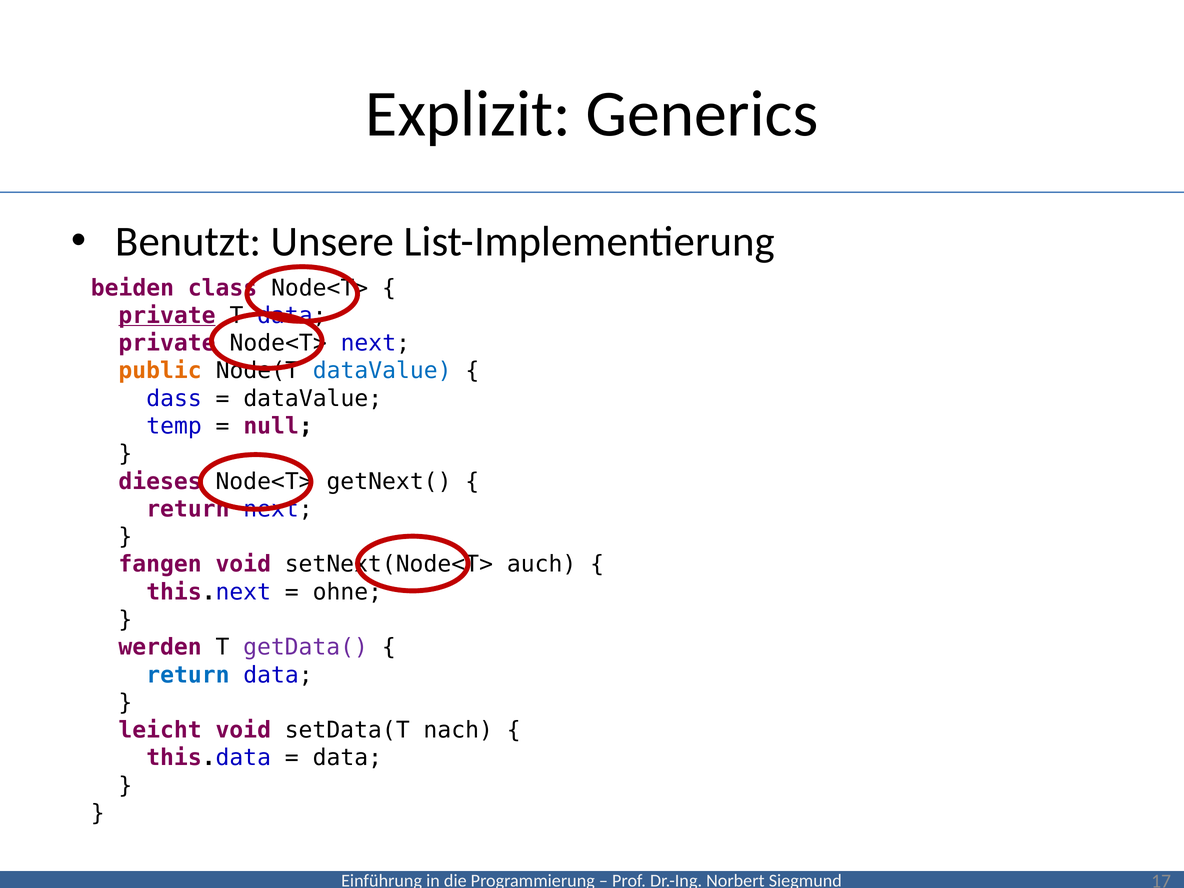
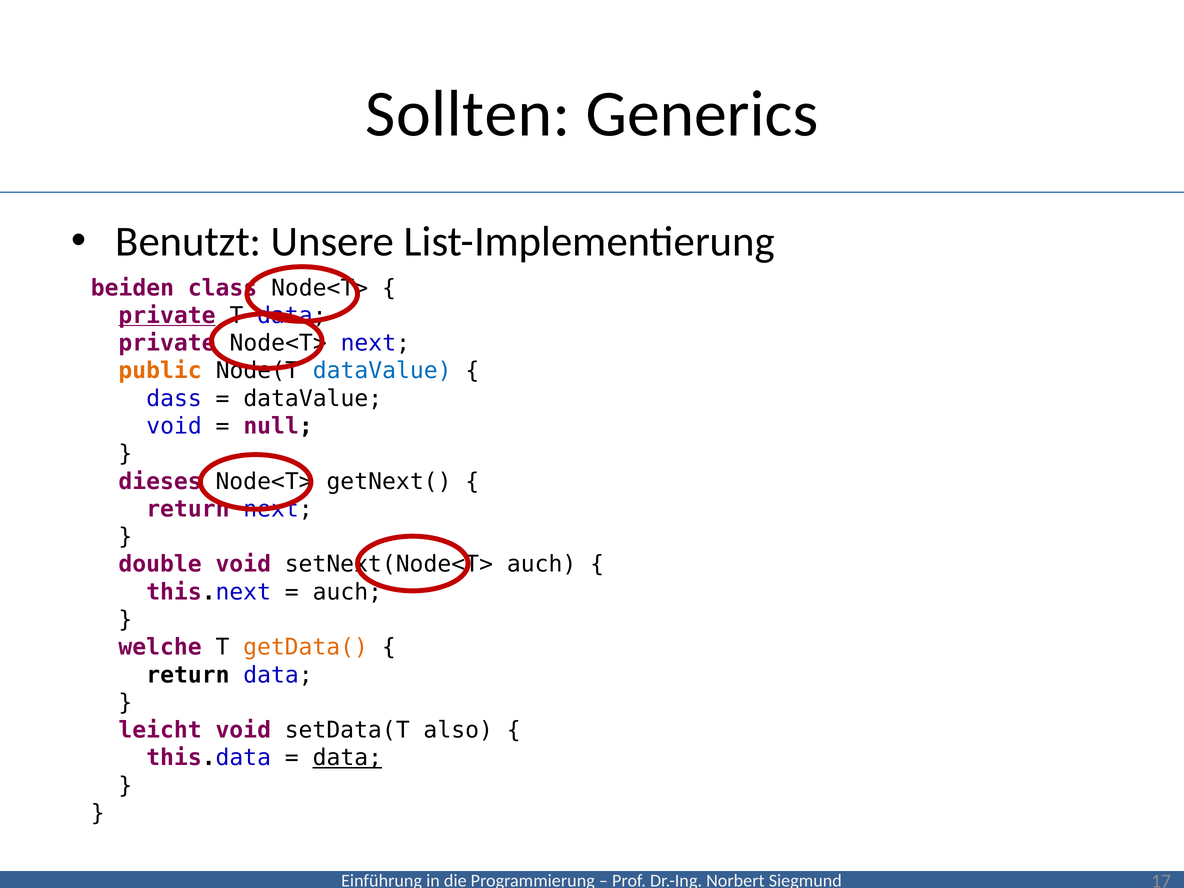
Explizit: Explizit -> Sollten (468, 114)
temp: temp -> void (174, 426)
fangen: fangen -> double (160, 564)
ohne: ohne -> auch (347, 592)
werden: werden -> welche (160, 647)
getData( colour: purple -> orange (306, 647)
return colour: blue -> black (188, 675)
nach: nach -> also (458, 730)
data underline: none -> present (347, 758)
